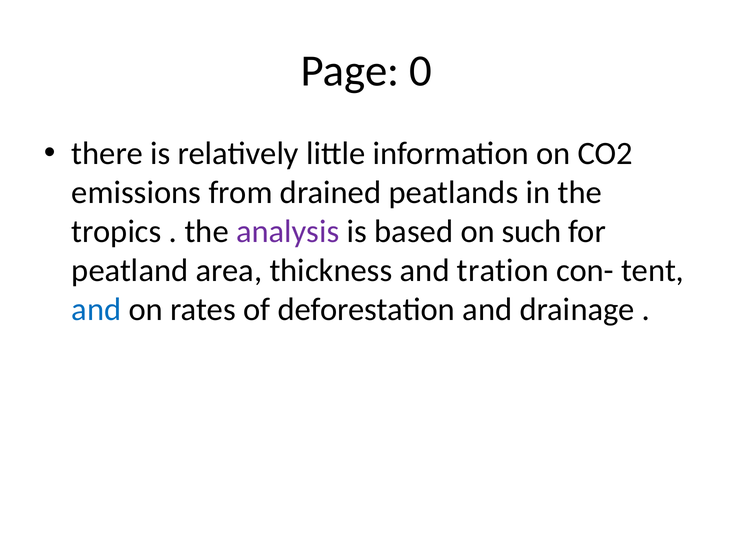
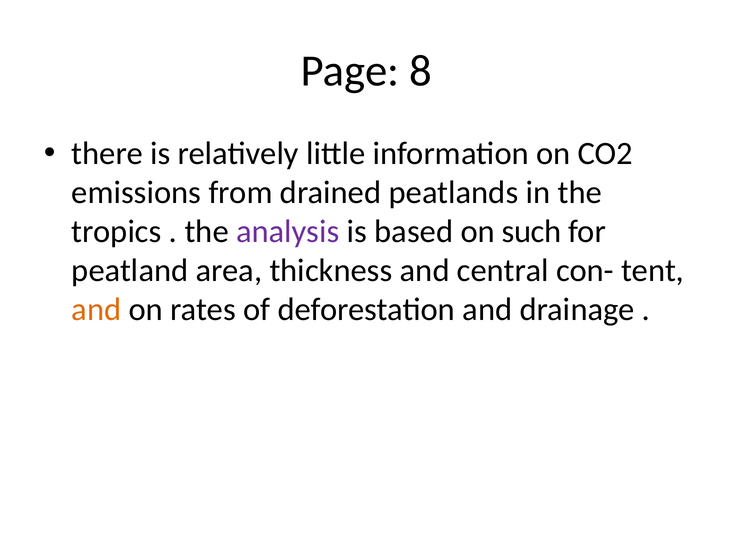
0: 0 -> 8 (421, 71)
tration: tration -> central (503, 271)
and colour: blue -> orange (96, 310)
